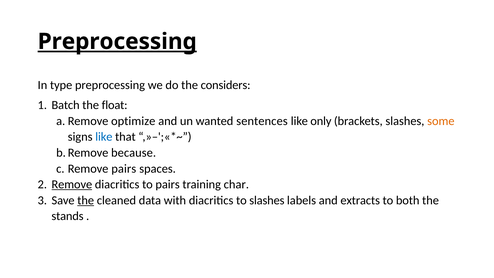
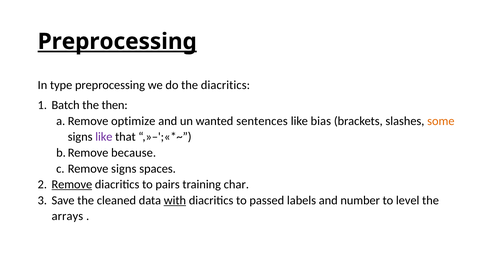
the considers: considers -> diacritics (225, 85)
float: float -> then (115, 105)
only: only -> bias (321, 121)
like colour: blue -> purple (104, 137)
Remove pairs: pairs -> signs (124, 169)
the underline: present -> none (86, 200)
with underline: none -> present (175, 200)
to slashes: slashes -> passed (267, 200)
extracts: extracts -> number (360, 200)
both: both -> level (408, 200)
stands: stands -> arrays (67, 216)
